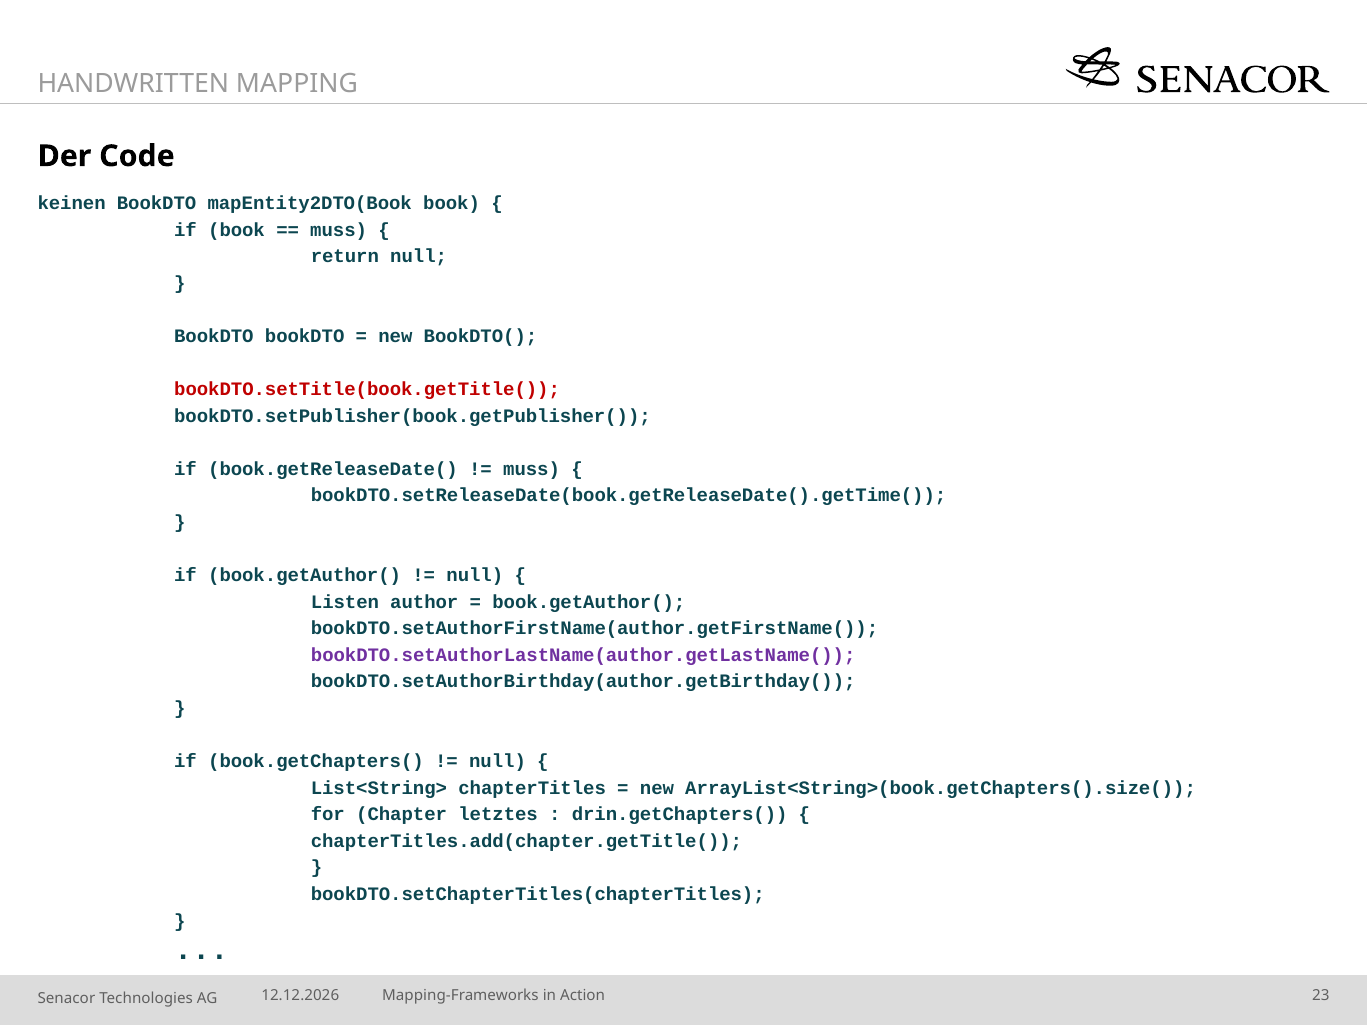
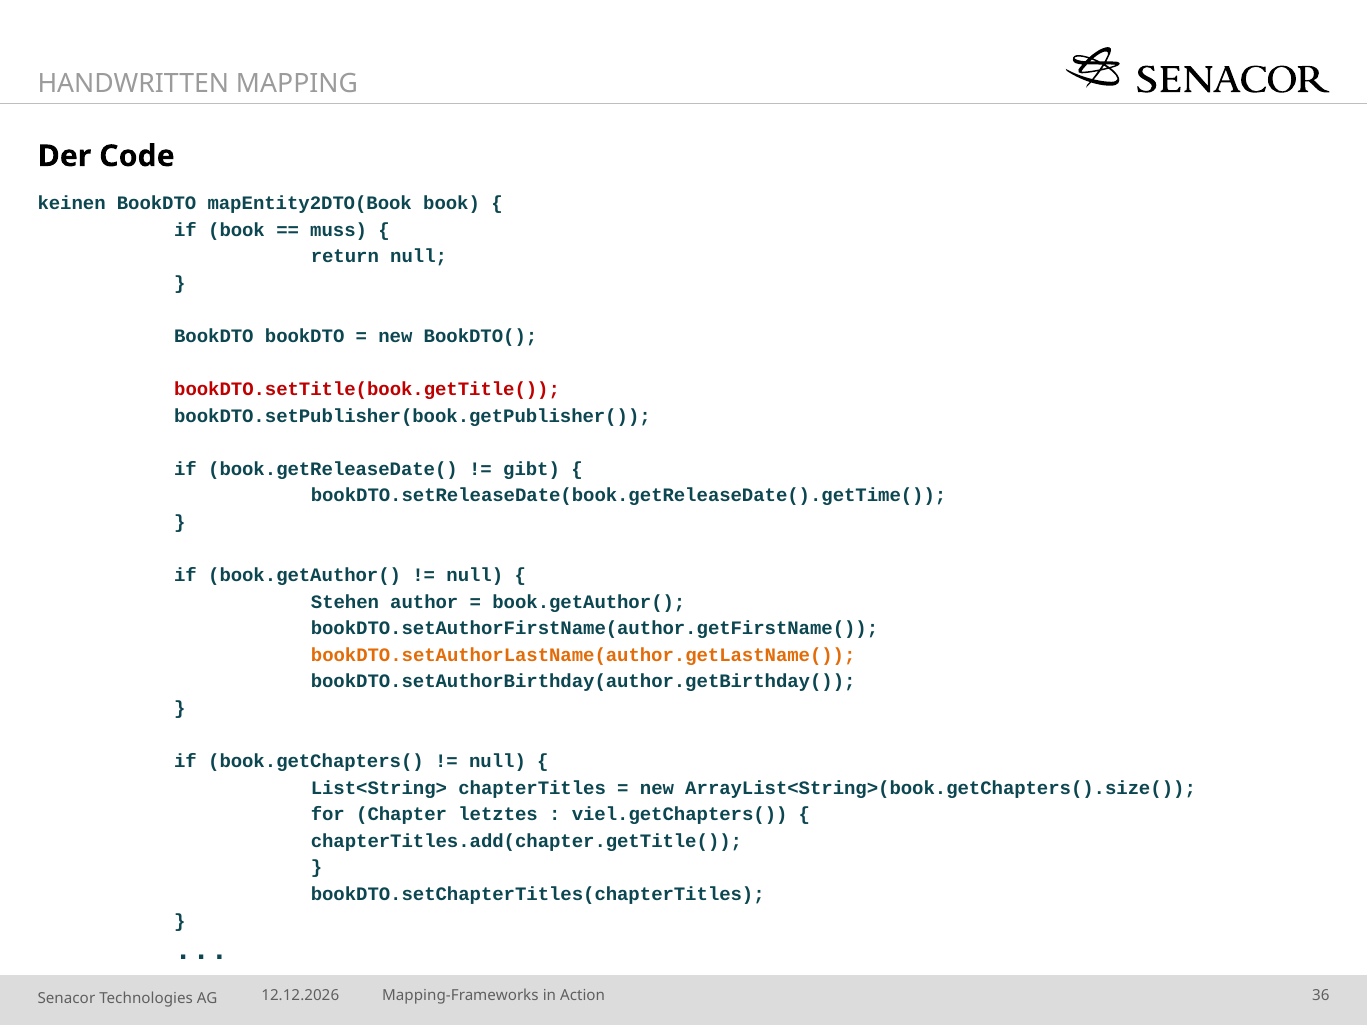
muss: muss -> gibt (532, 469)
Listen: Listen -> Stehen (345, 602)
bookDTO.setAuthorLastName(author.getLastName( colour: purple -> orange (583, 655)
drin.getChapters(: drin.getChapters( -> viel.getChapters( (680, 815)
23: 23 -> 36 (1321, 995)
